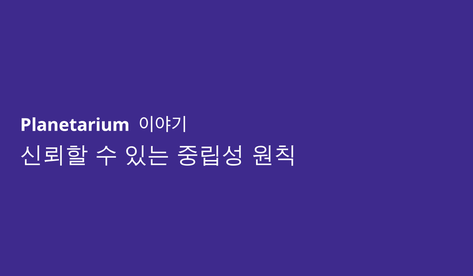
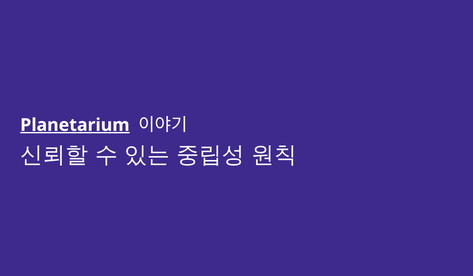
Planetarium underline: none -> present (75, 125)
